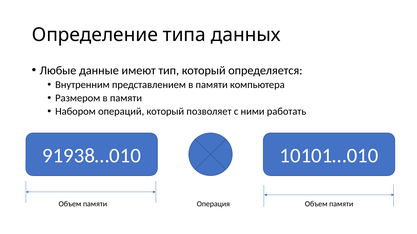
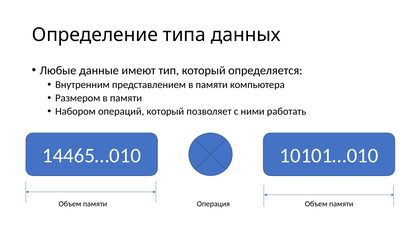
91938…010: 91938…010 -> 14465…010 (92, 156)
